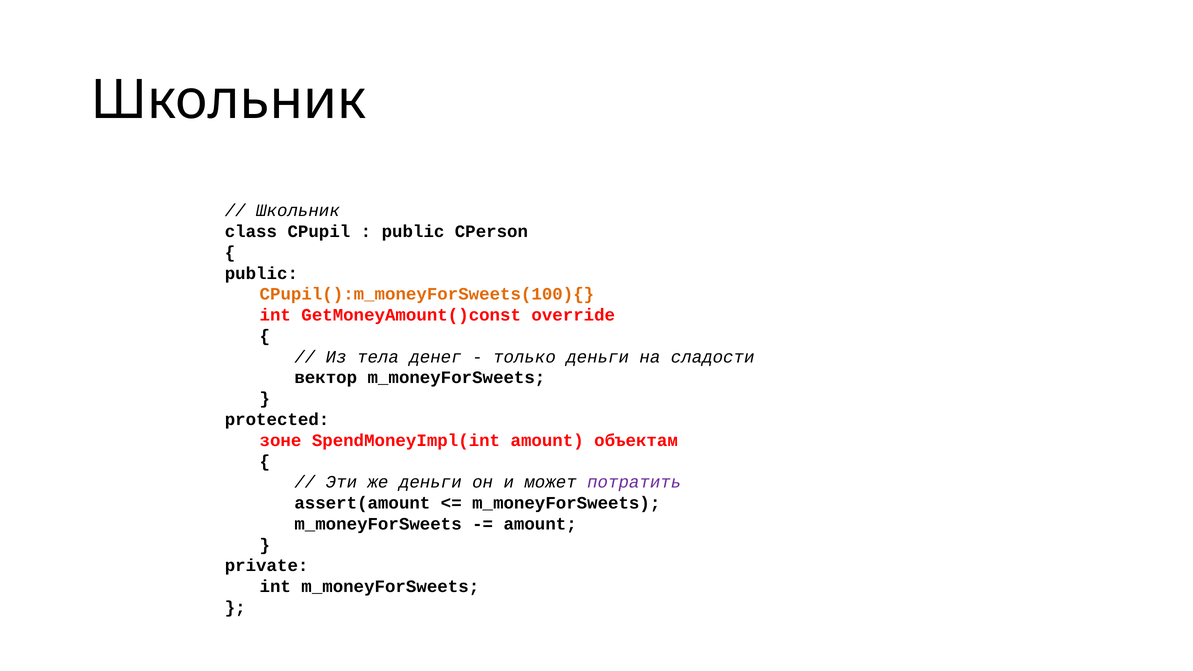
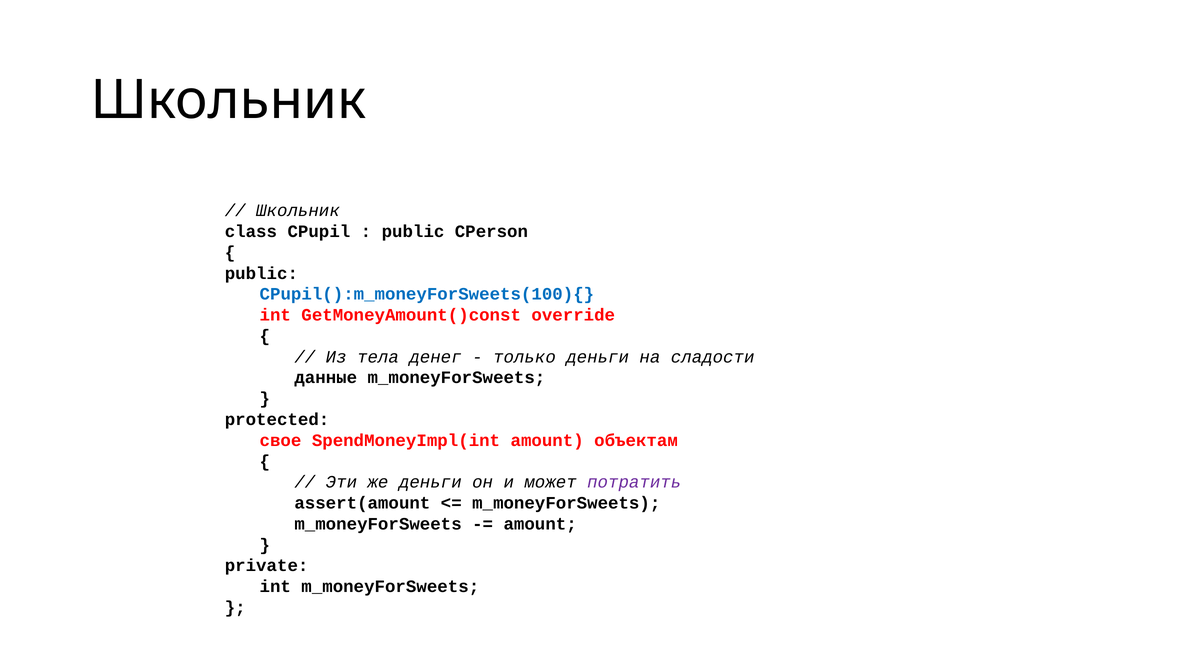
CPupil():m_moneyForSweets(100){ colour: orange -> blue (427, 294)
вектор: вектор -> данные (326, 378)
зоне: зоне -> свое (280, 440)
